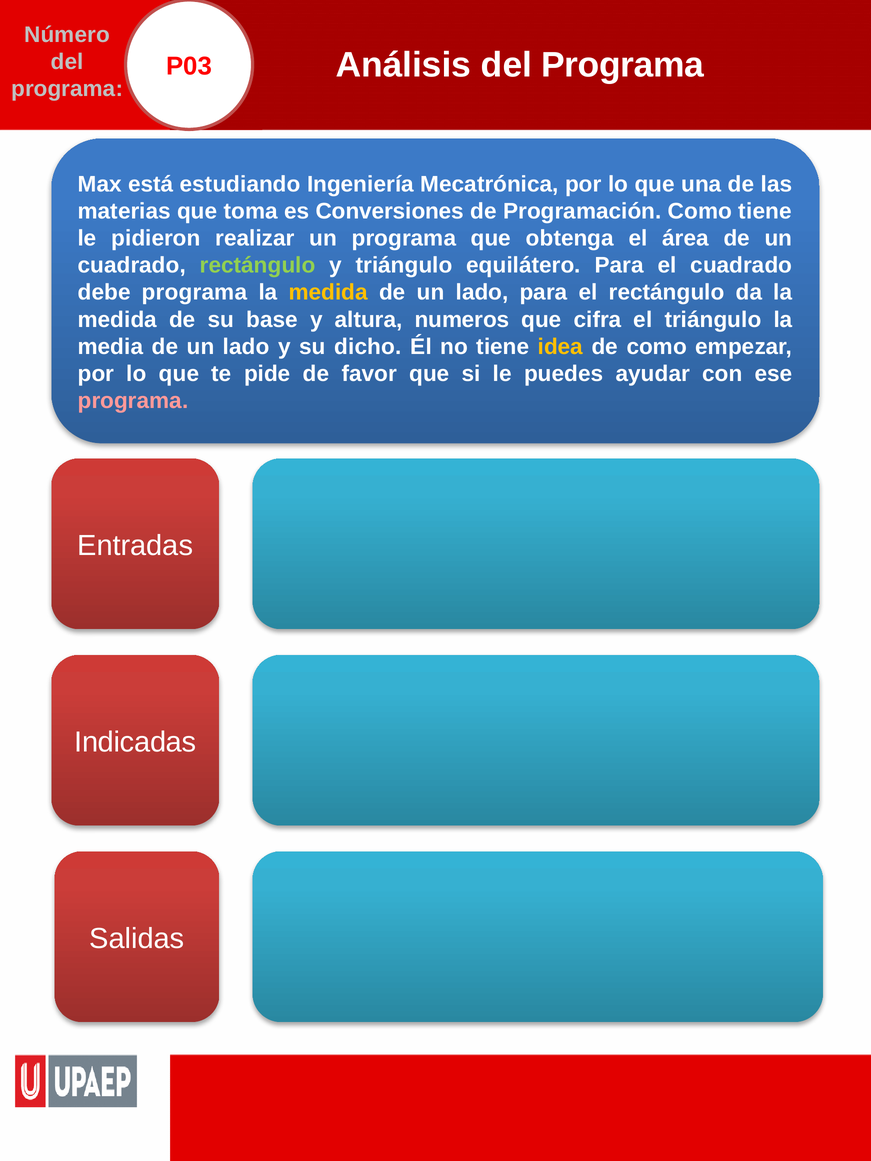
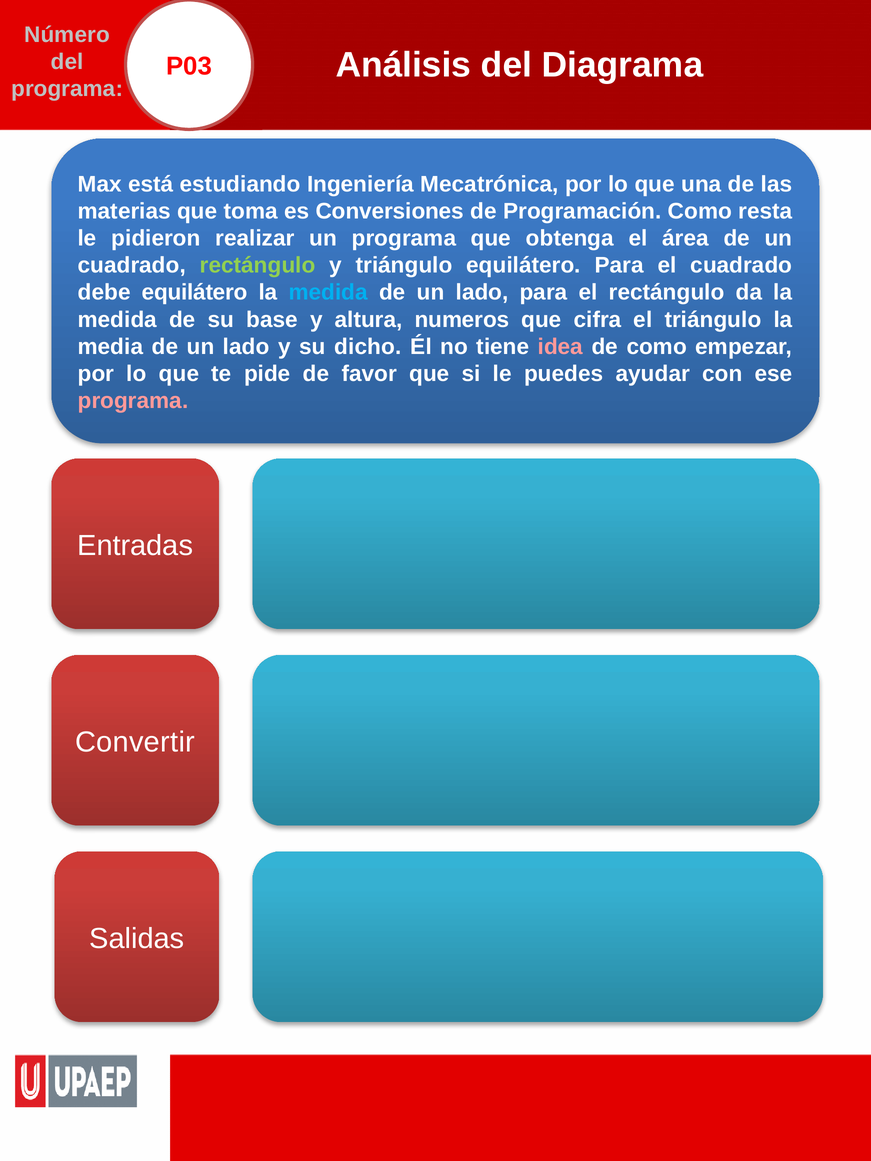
Análisis del Programa: Programa -> Diagrama (622, 65)
Como tiene: tiene -> resta (765, 211)
debe programa: programa -> equilátero (195, 293)
medida colour: yellow -> light blue (328, 293)
idea colour: yellow -> pink (560, 347)
Indicadas: Indicadas -> Convertir (135, 743)
